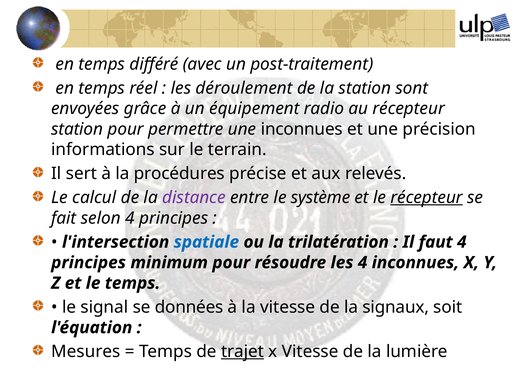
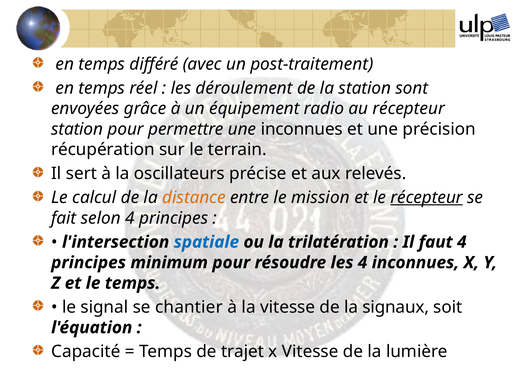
informations: informations -> récupération (103, 150)
procédures: procédures -> oscillateurs (179, 174)
distance colour: purple -> orange (194, 198)
système: système -> mission (320, 198)
données: données -> chantier (189, 307)
Mesures: Mesures -> Capacité (86, 352)
trajet underline: present -> none (242, 352)
